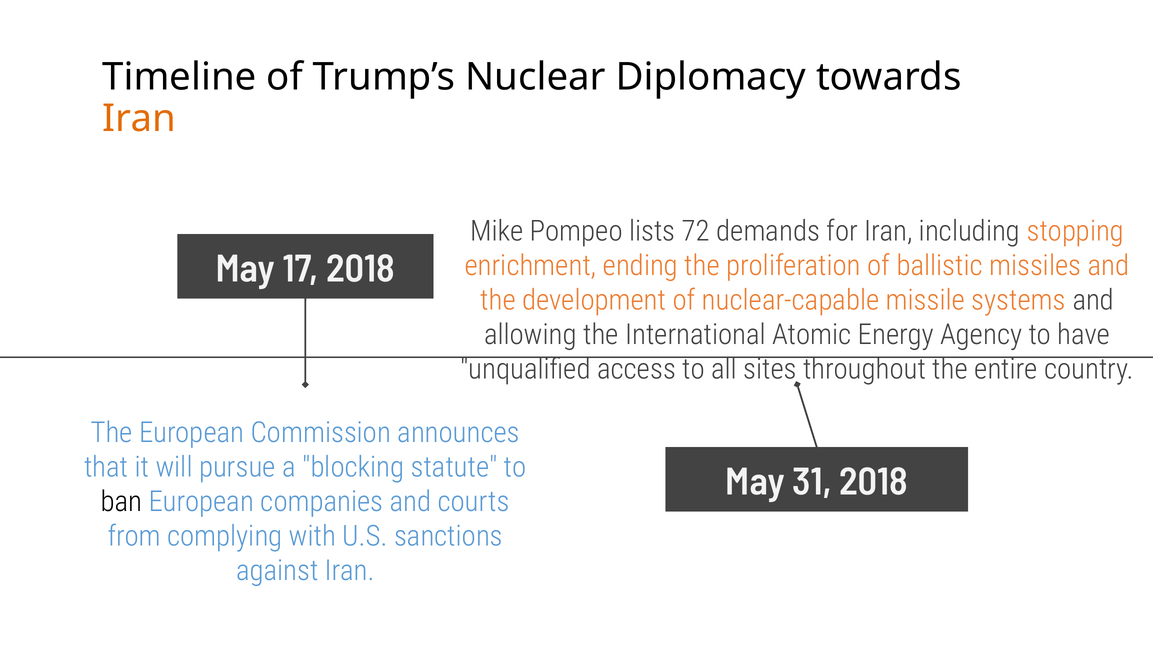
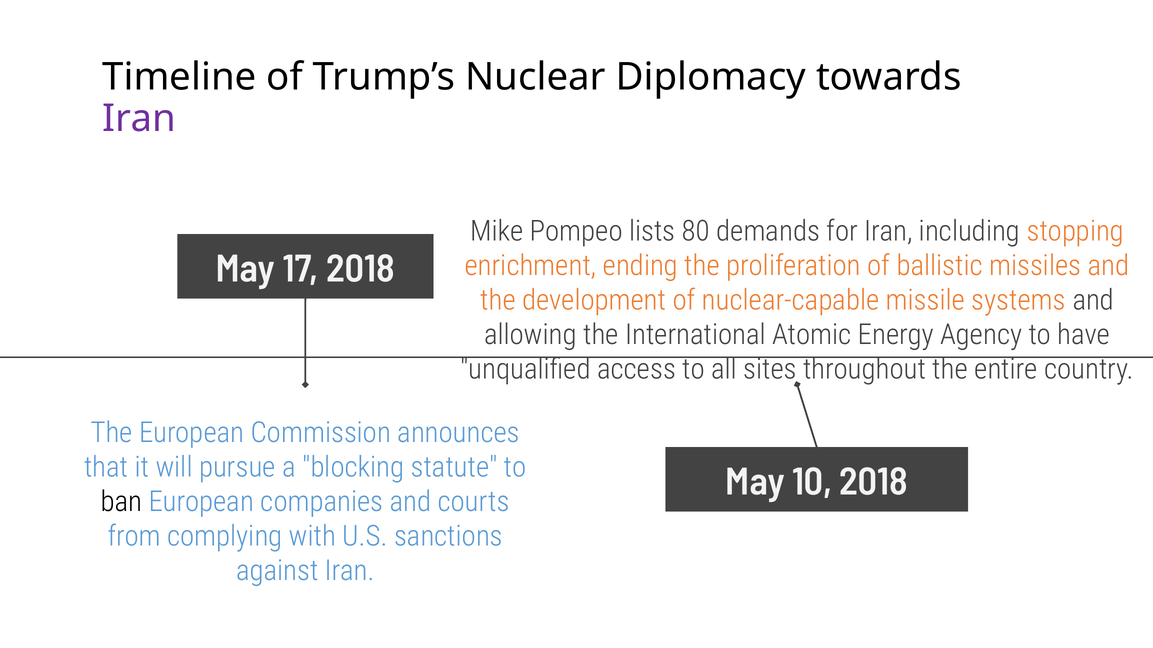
Iran colour: orange -> purple (139, 119)
72: 72 -> 80 (696, 231)
31: 31 -> 10 (812, 482)
